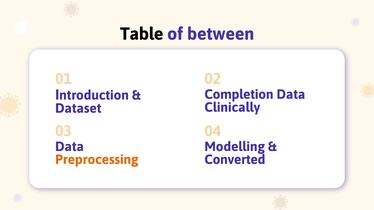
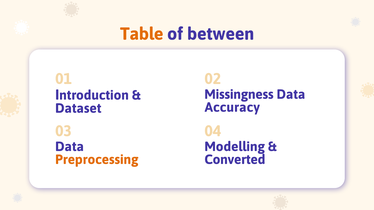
Table colour: black -> orange (142, 34)
Completion: Completion -> Missingness (239, 95)
Clinically: Clinically -> Accuracy (232, 107)
